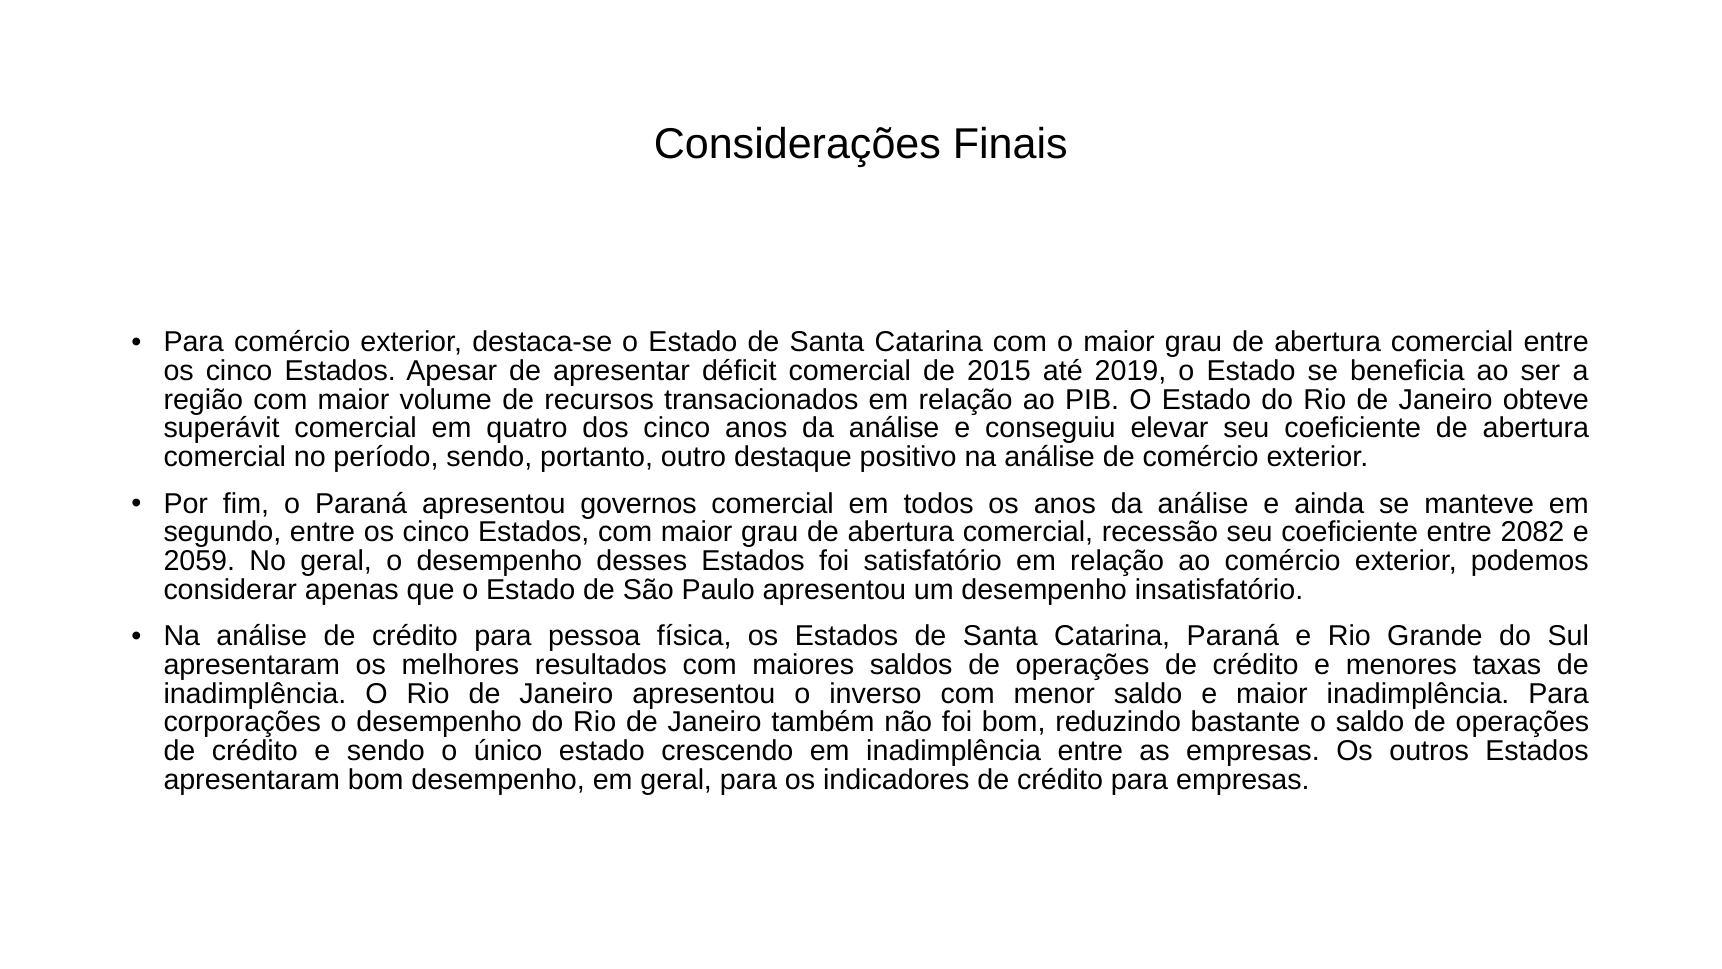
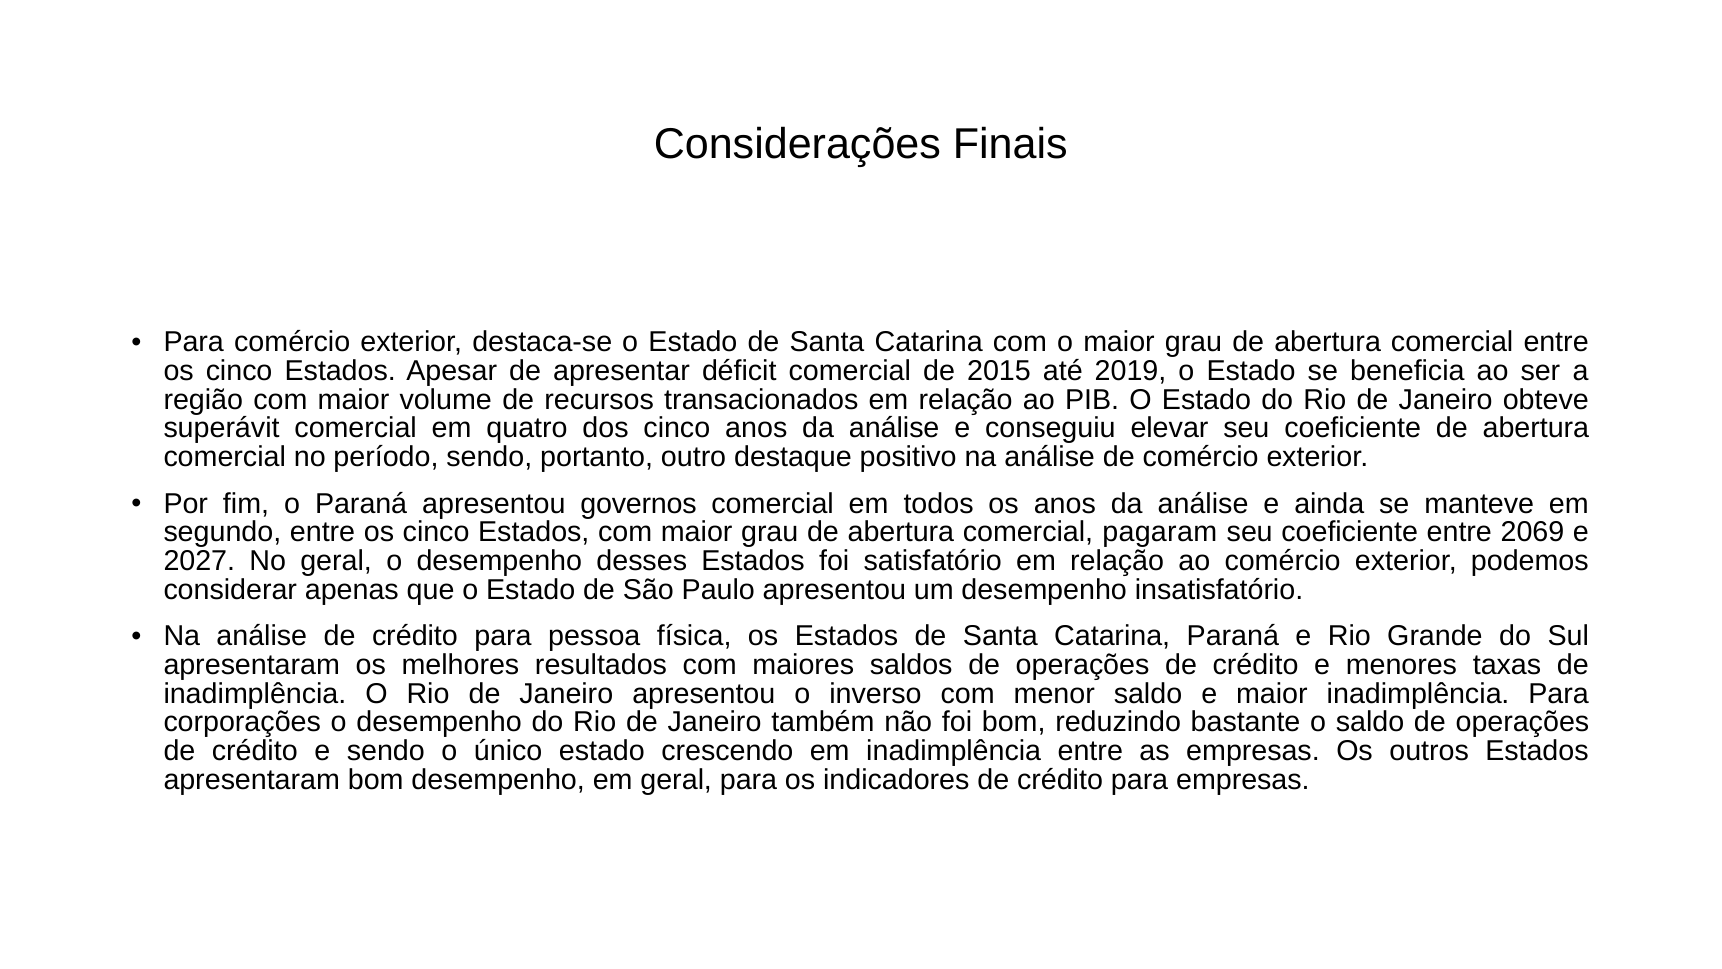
recessão: recessão -> pagaram (1160, 532)
2082: 2082 -> 2069 (1532, 532)
2059: 2059 -> 2027 (199, 561)
